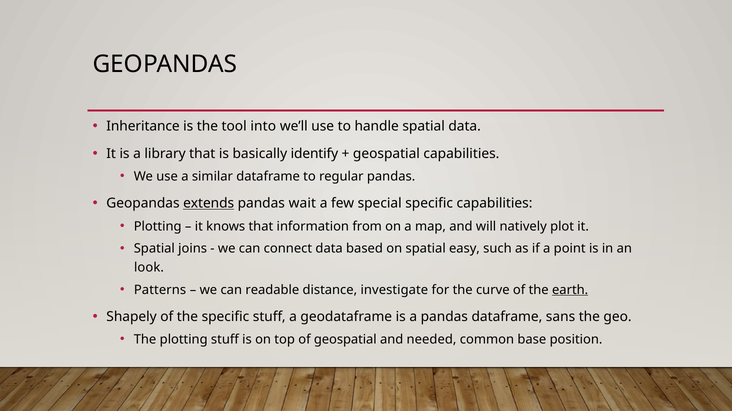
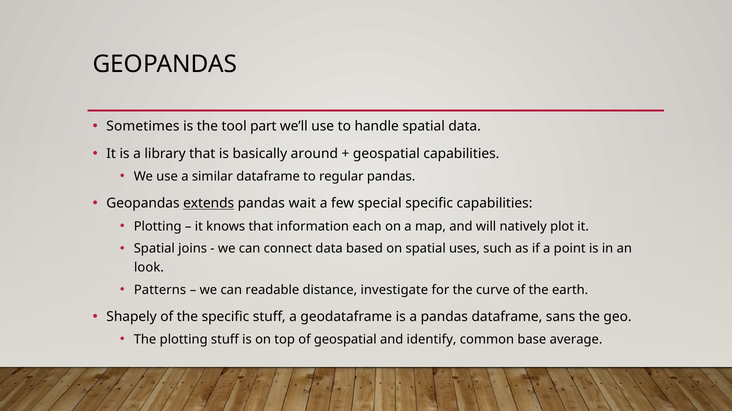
Inheritance: Inheritance -> Sometimes (143, 127)
into: into -> part (263, 127)
identify: identify -> around (314, 154)
from: from -> each (367, 227)
easy: easy -> uses (464, 249)
earth underline: present -> none (570, 290)
needed: needed -> identify (432, 340)
position: position -> average (576, 340)
